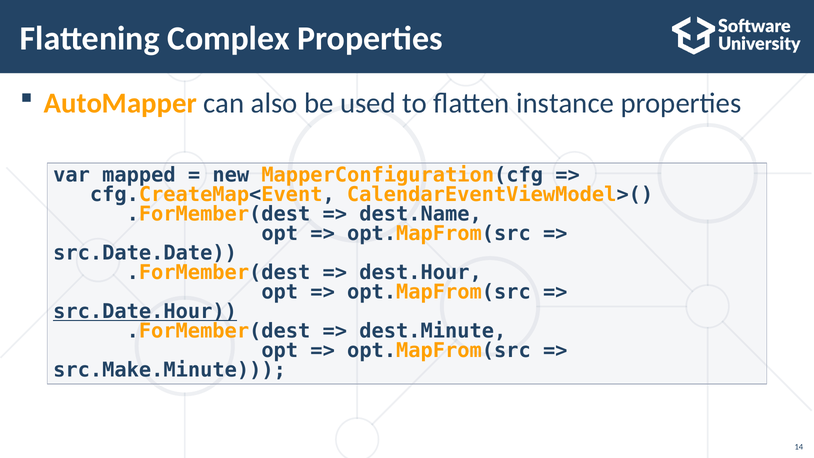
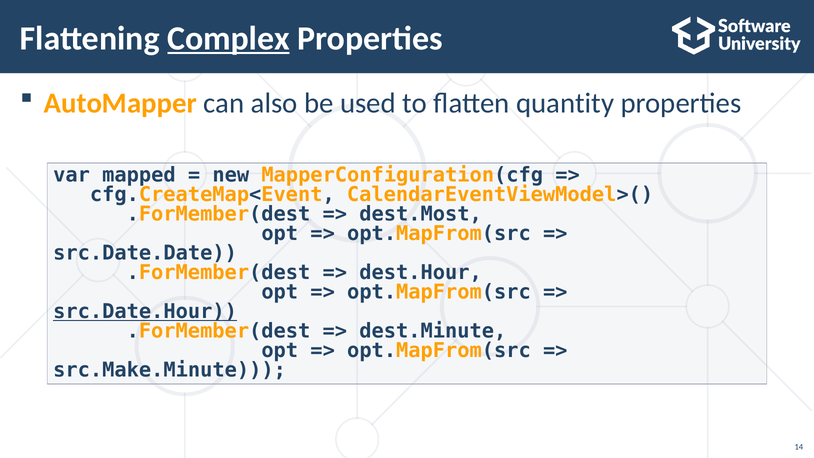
Complex underline: none -> present (229, 39)
instance: instance -> quantity (565, 103)
dest.Name: dest.Name -> dest.Most (421, 214)
